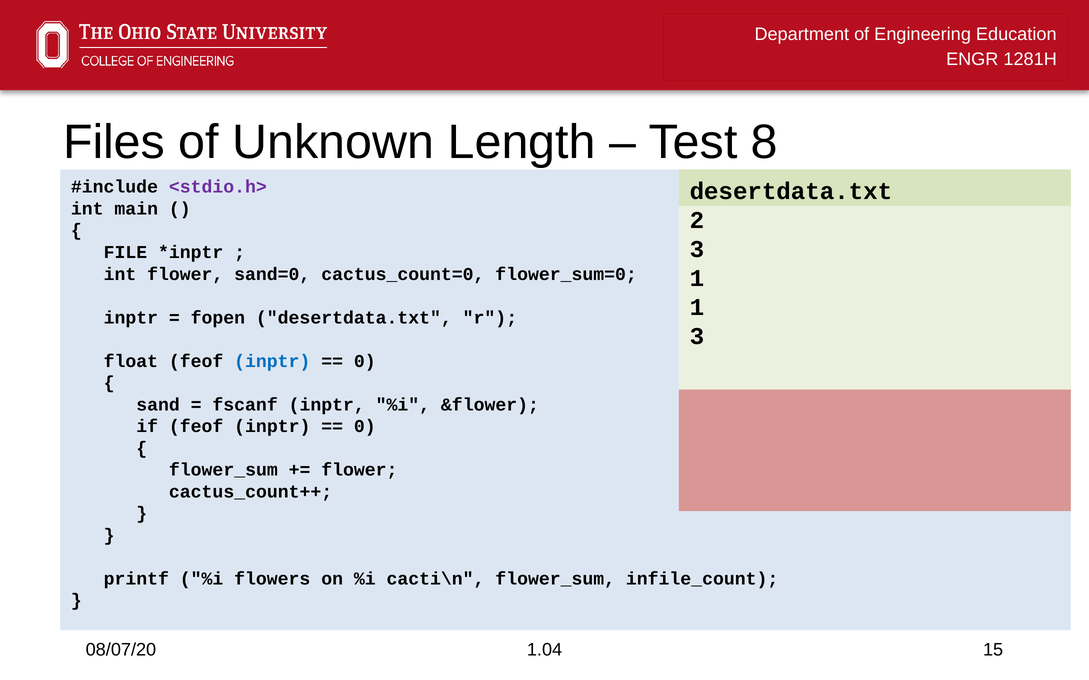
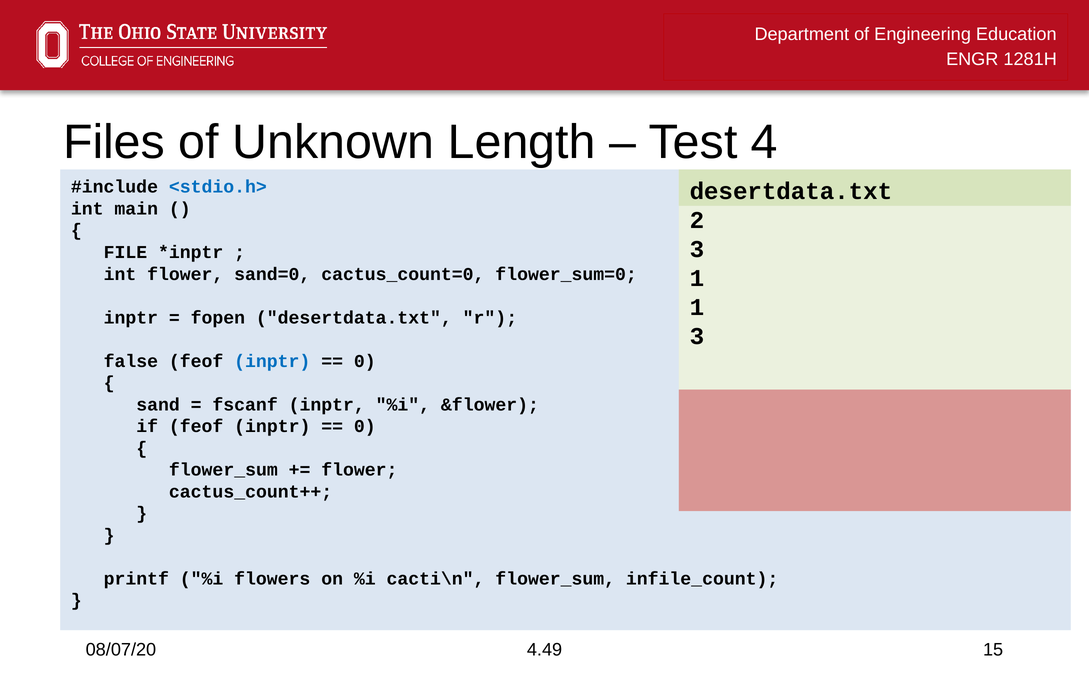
8: 8 -> 4 (764, 142)
<stdio.h> colour: purple -> blue (218, 187)
float: float -> false (131, 361)
1.04: 1.04 -> 4.49 (545, 650)
